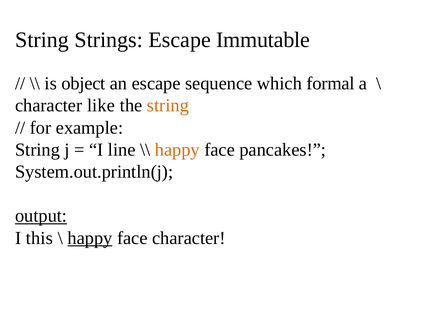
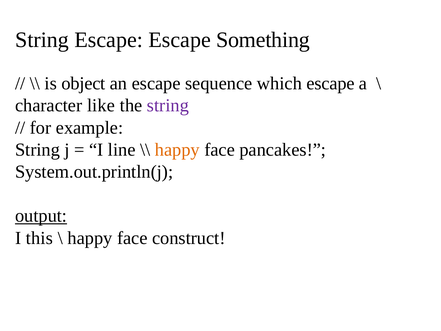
String Strings: Strings -> Escape (109, 40)
Immutable: Immutable -> Something (263, 40)
which formal: formal -> escape (330, 83)
string colour: orange -> purple (168, 105)
happy underline: present -> none (90, 238)
face character: character -> construct (189, 238)
